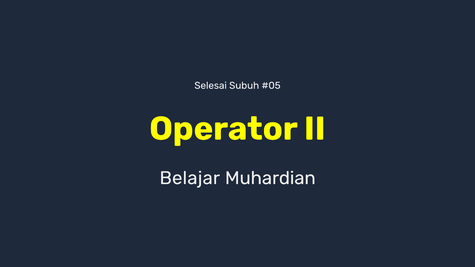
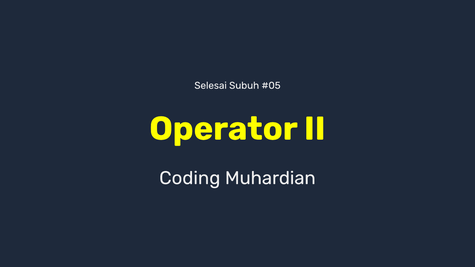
Belajar: Belajar -> Coding (190, 178)
